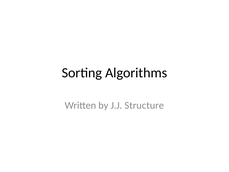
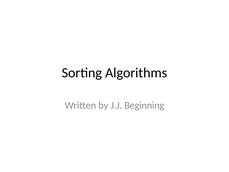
Structure: Structure -> Beginning (144, 105)
